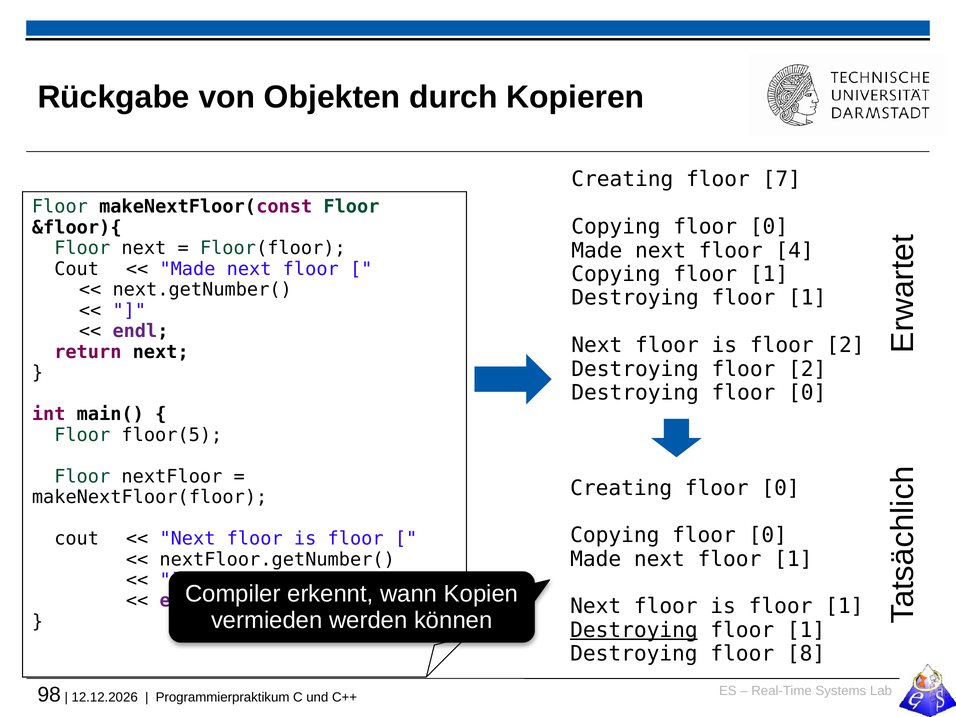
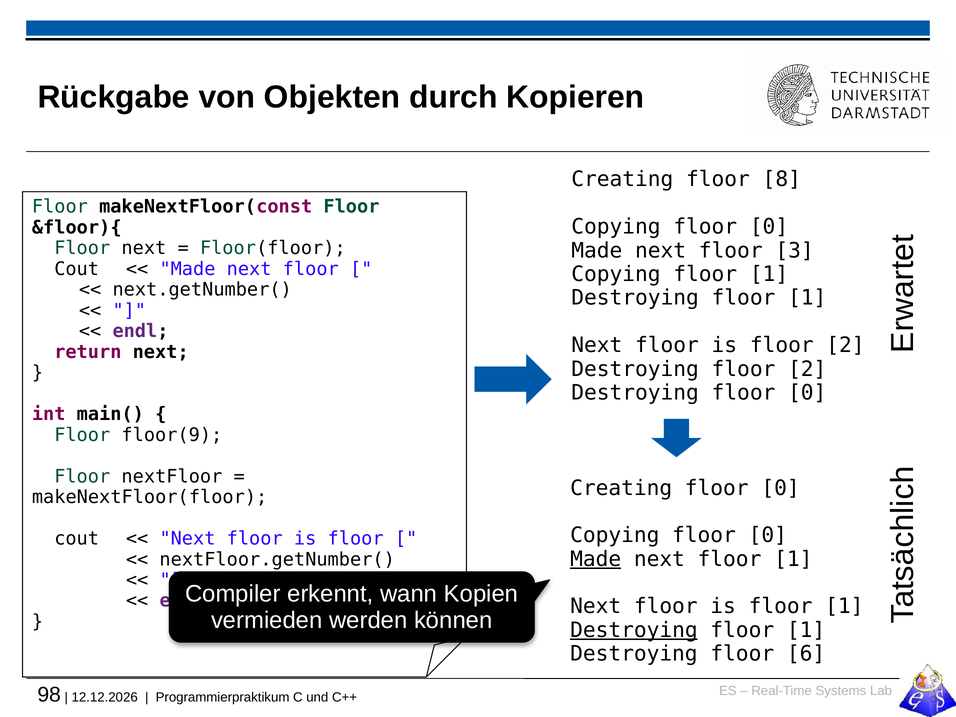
7: 7 -> 8 (782, 179)
4: 4 -> 3 (795, 251)
floor(5: floor(5 -> floor(9 (172, 435)
Made underline: none -> present (596, 559)
8: 8 -> 6 (806, 654)
